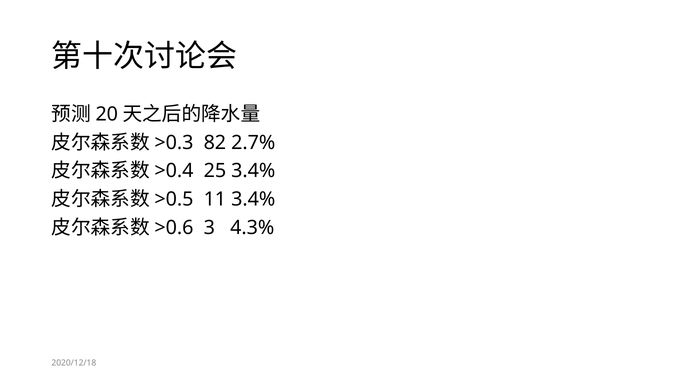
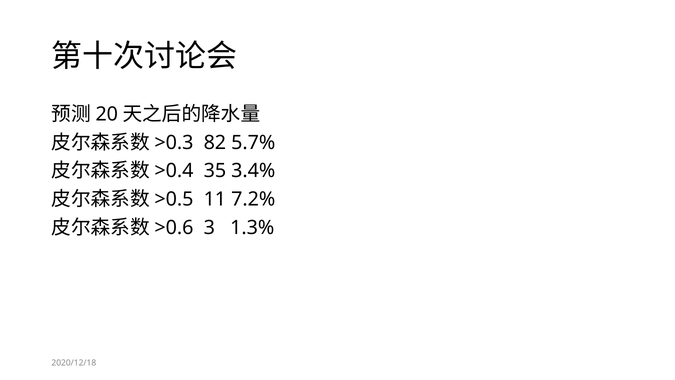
2.7%: 2.7% -> 5.7% (253, 142)
25: 25 -> 35 (215, 171)
11 3.4%: 3.4% -> 7.2% (253, 199)
4.3%: 4.3% -> 1.3% (252, 227)
